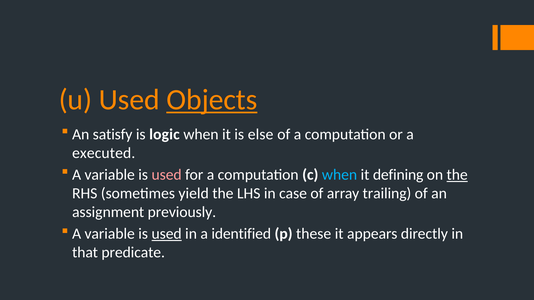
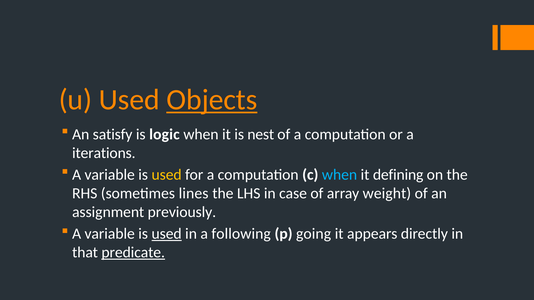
else: else -> nest (261, 134)
executed: executed -> iterations (104, 153)
used colour: pink -> yellow (167, 175)
the underline: present -> none (457, 175)
yield: yield -> lines (194, 194)
trailing: trailing -> weight (387, 194)
identified: identified -> following (241, 234)
these: these -> going (314, 234)
predicate underline: none -> present (133, 253)
